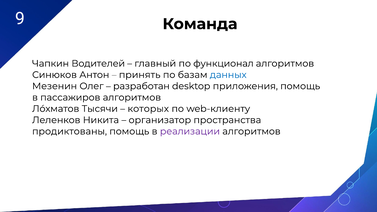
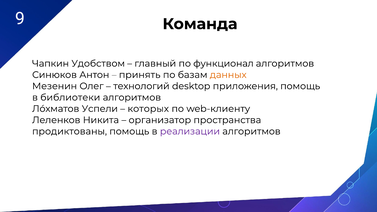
Водителей: Водителей -> Удобством (98, 64)
данных colour: blue -> orange (228, 75)
разработан: разработан -> технологий (141, 86)
пассажиров: пассажиров -> библиотеки (70, 97)
Тысячи: Тысячи -> Успели (100, 109)
